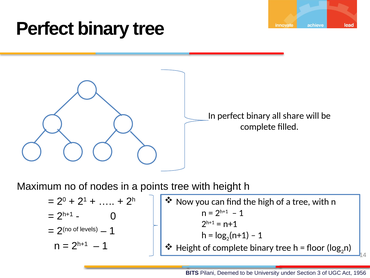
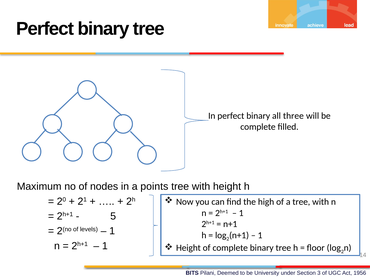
share: share -> three (293, 116)
0: 0 -> 5 (113, 216)
